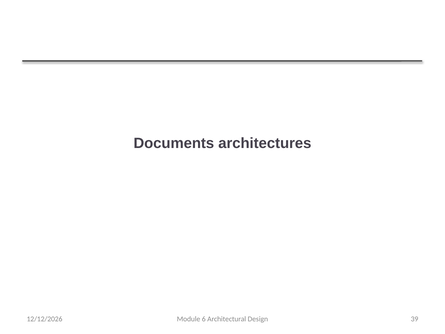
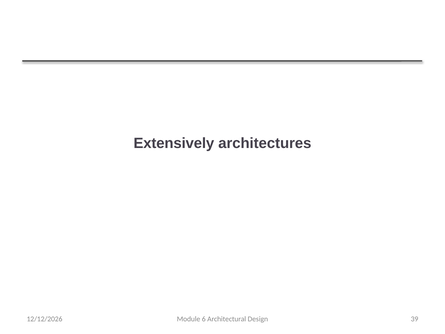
Documents: Documents -> Extensively (174, 143)
